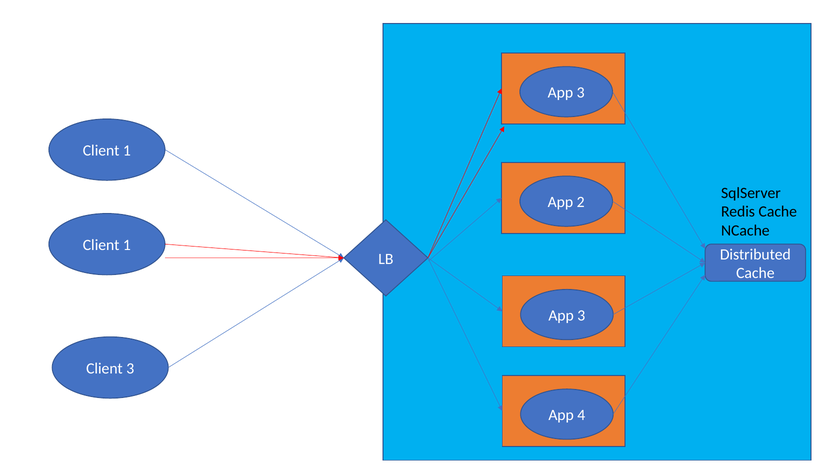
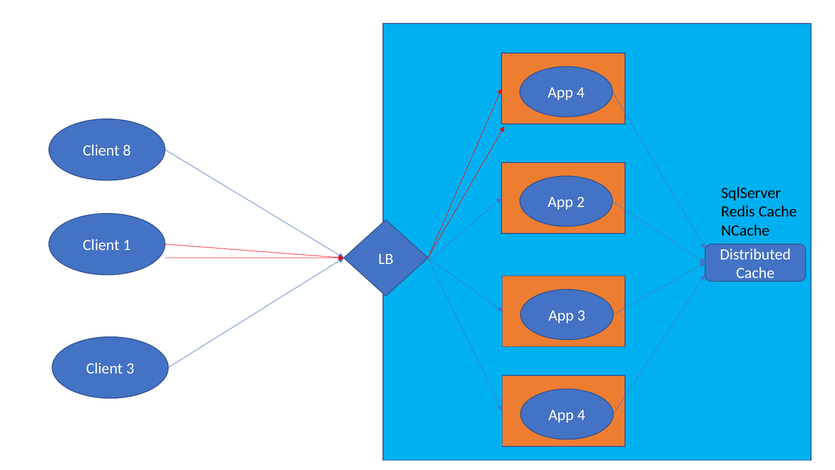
3: 3 -> 4 (581, 93)
1: 1 -> 8 (127, 151)
